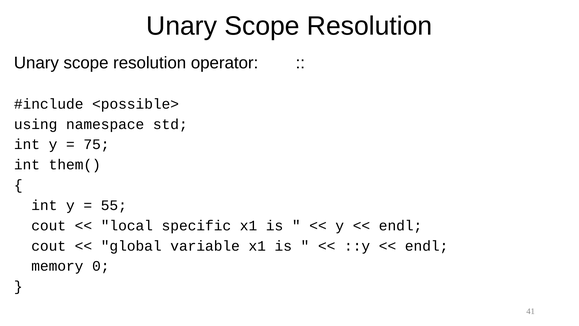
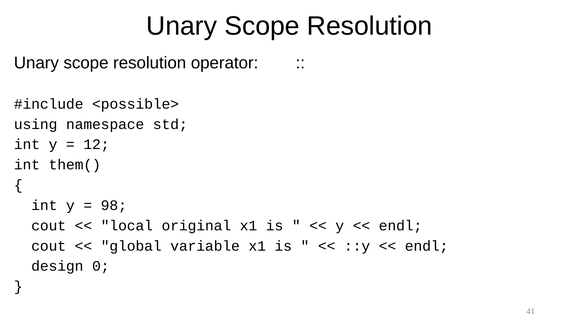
75: 75 -> 12 (96, 144)
55: 55 -> 98 (114, 205)
specific: specific -> original (196, 225)
memory: memory -> design (57, 266)
